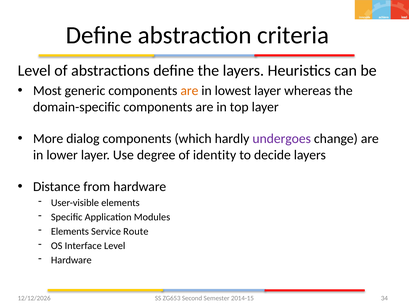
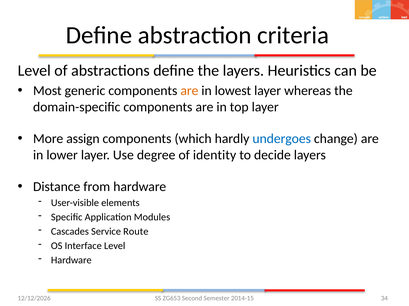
dialog: dialog -> assign (83, 139)
undergoes colour: purple -> blue (282, 139)
Elements: Elements -> Cascades (70, 232)
